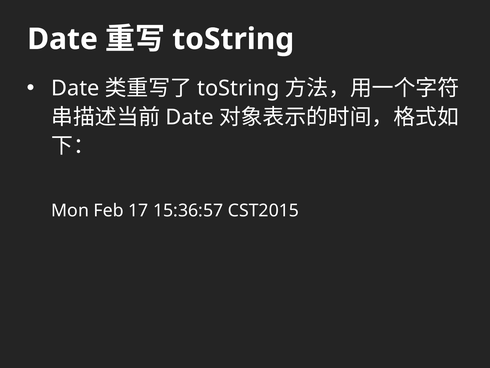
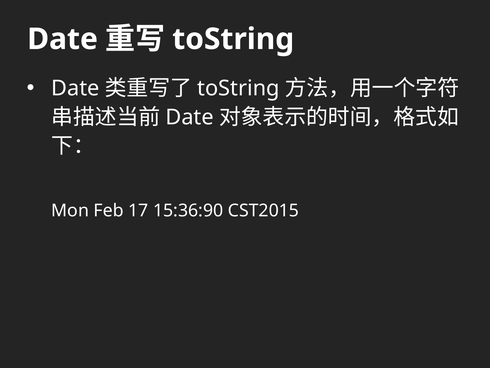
15:36:57: 15:36:57 -> 15:36:90 (188, 210)
